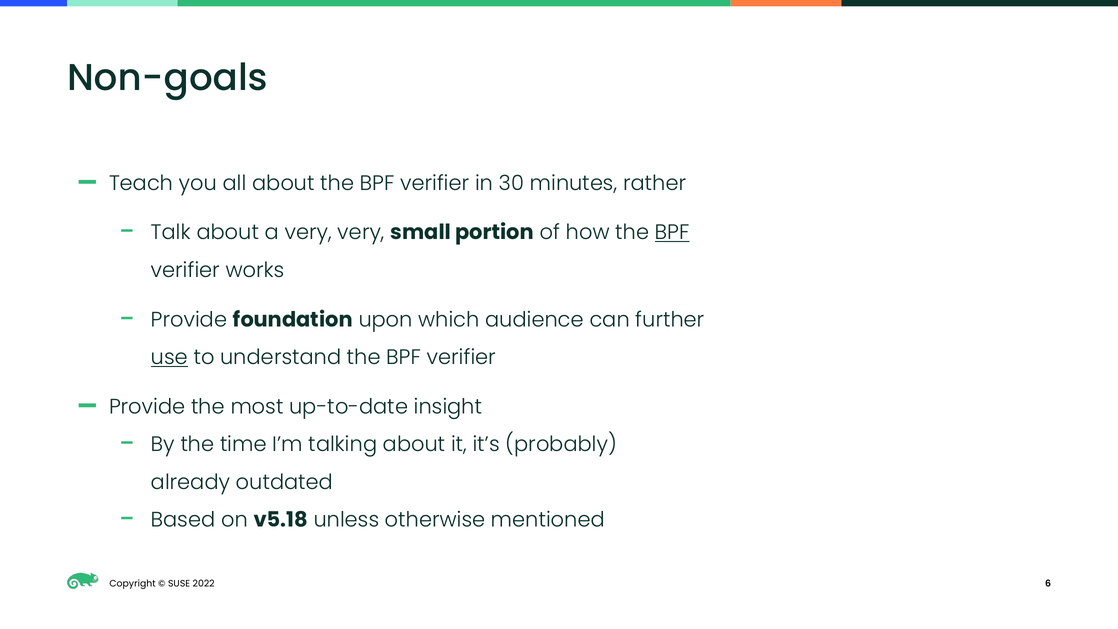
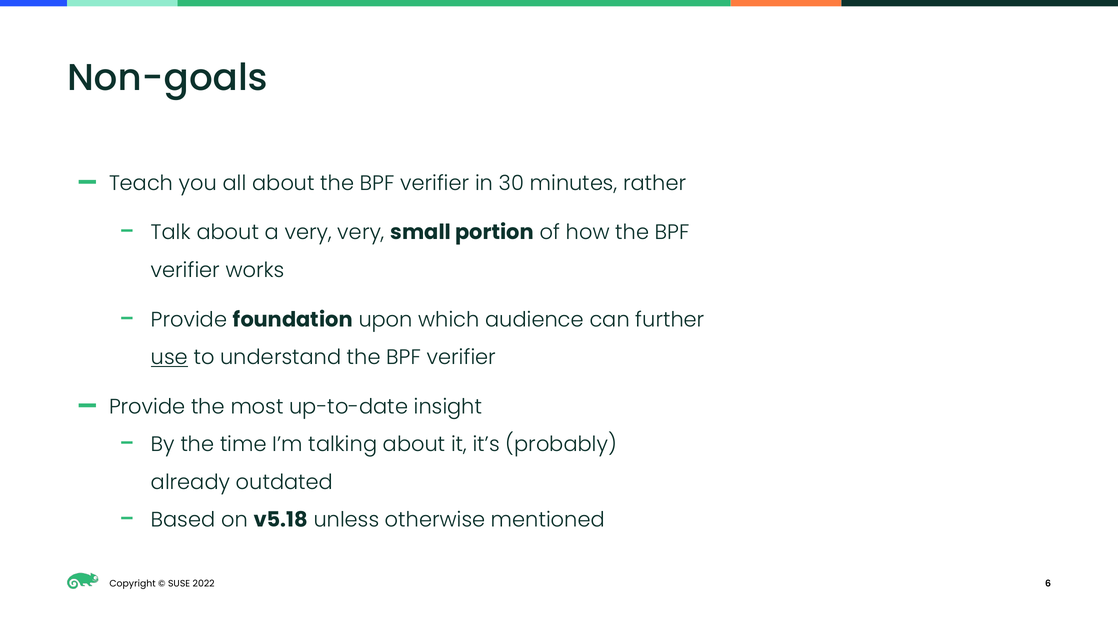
BPF underline: present -> none (672, 232)
